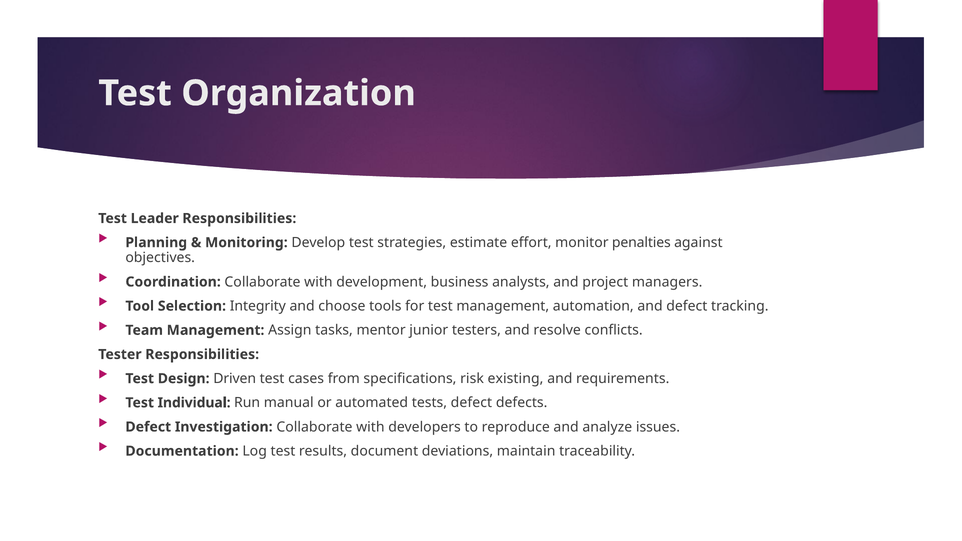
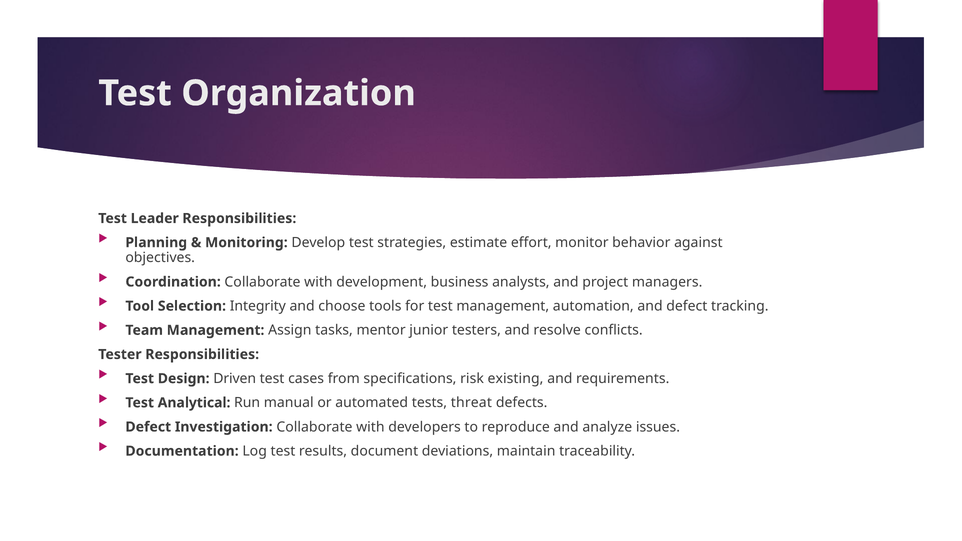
penalties: penalties -> behavior (641, 243)
Individual: Individual -> Analytical (194, 403)
tests defect: defect -> threat (471, 403)
